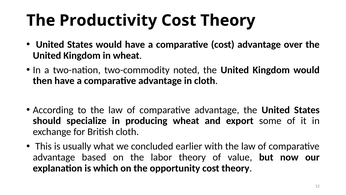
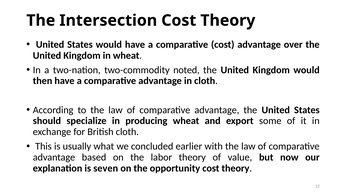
Productivity: Productivity -> Intersection (108, 20)
which: which -> seven (106, 168)
